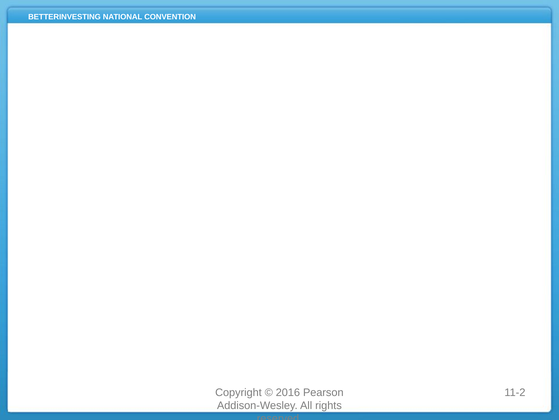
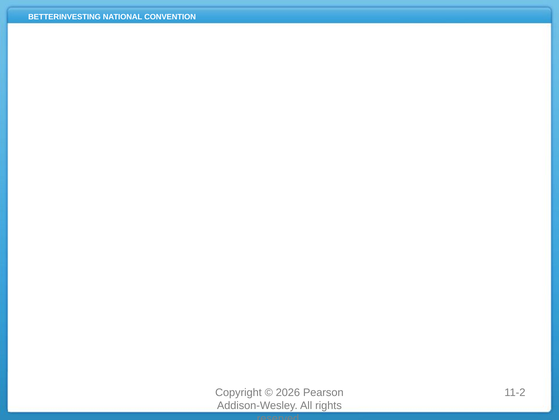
2016: 2016 -> 2026 (288, 392)
